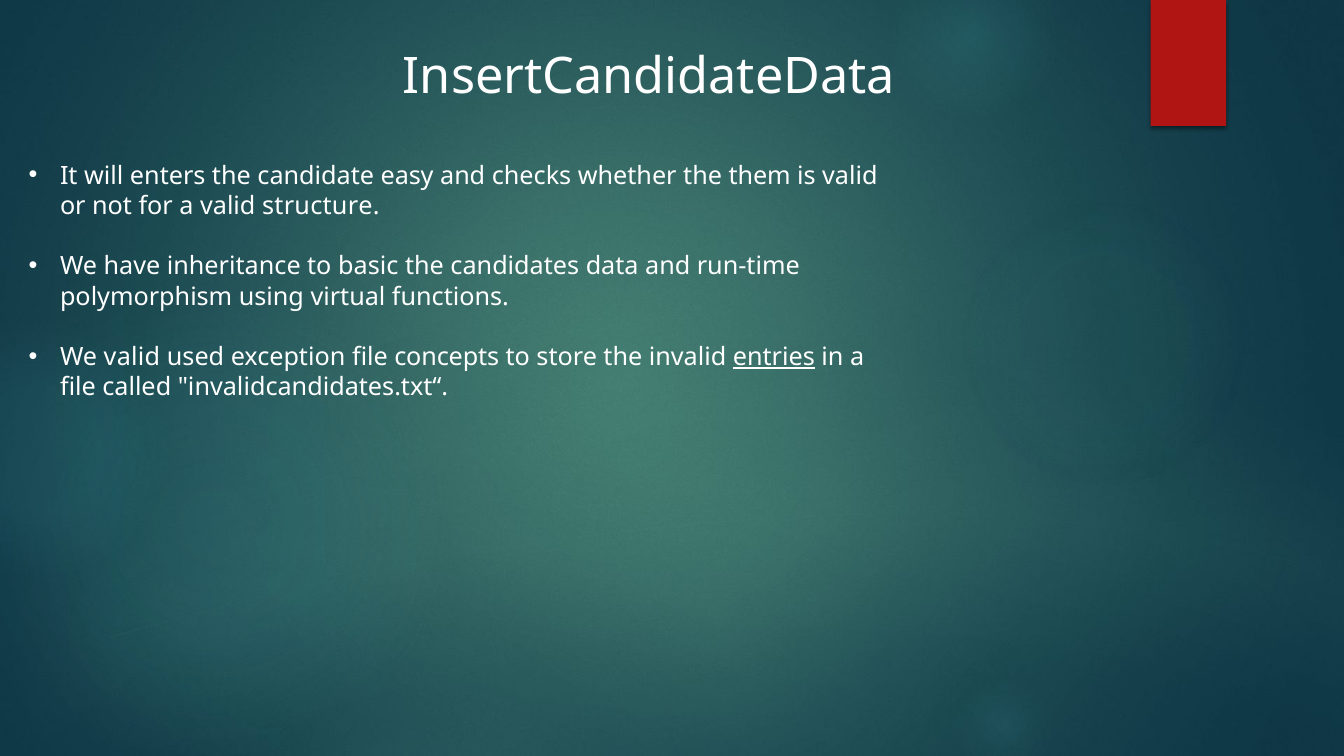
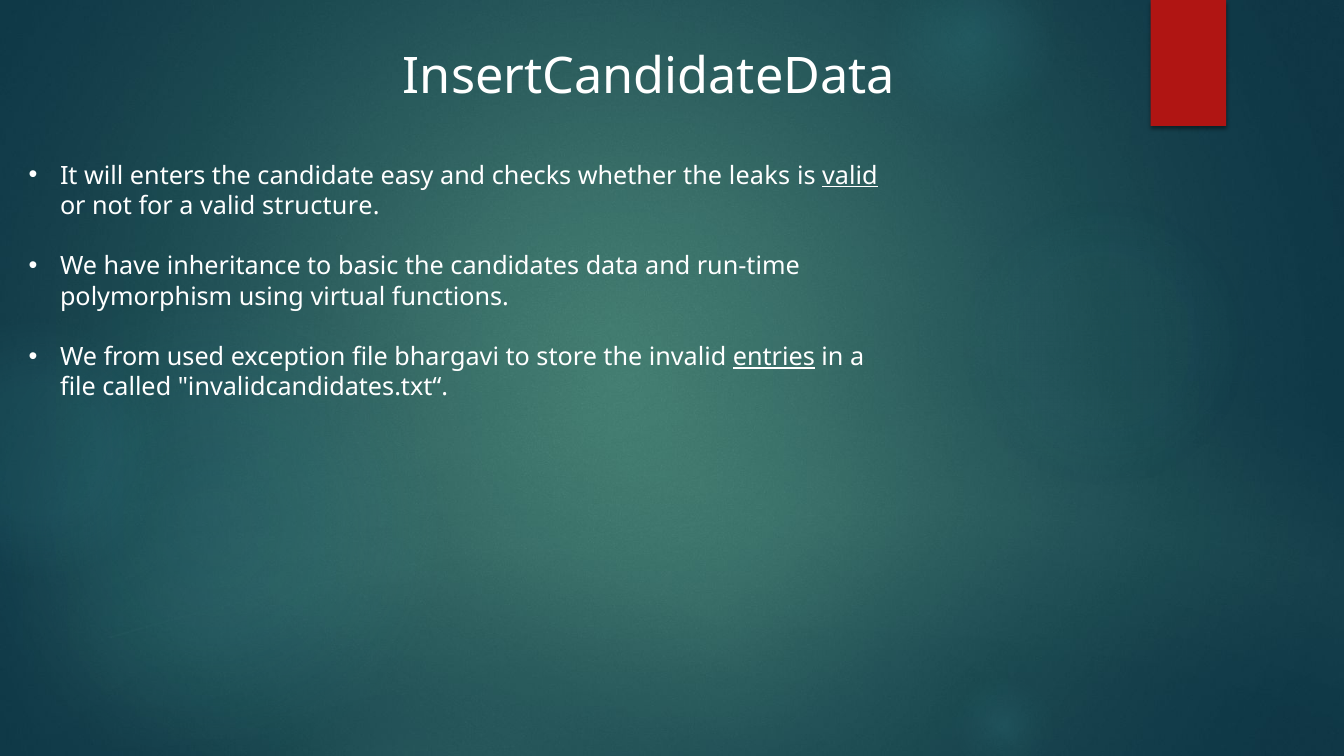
them: them -> leaks (759, 176)
valid underline: none -> present (850, 176)
We valid: valid -> from (132, 357)
concepts: concepts -> bhargavi (447, 357)
